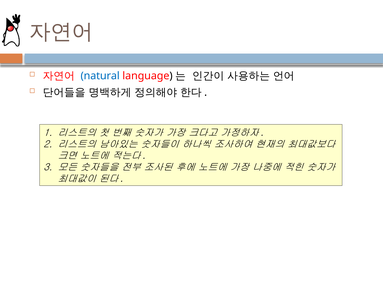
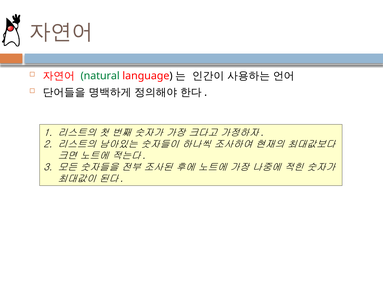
natural colour: blue -> green (100, 76)
